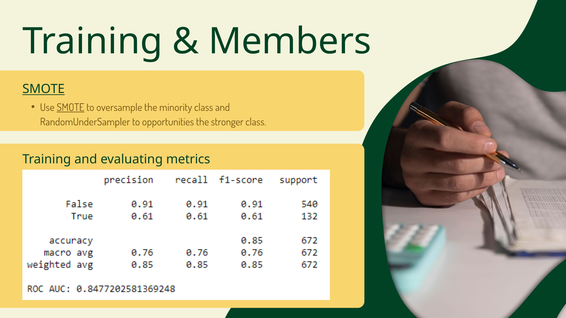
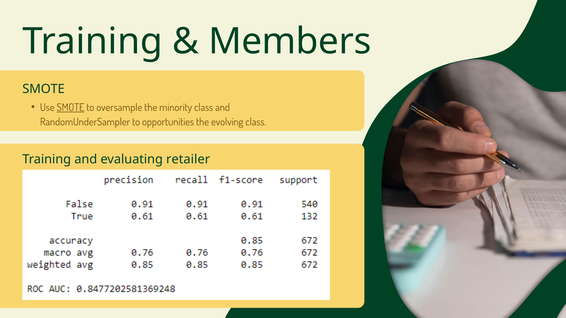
SMOTE underline: present -> none (44, 89)
stronger: stronger -> evolving (227, 122)
metrics: metrics -> retailer (188, 160)
